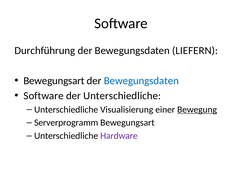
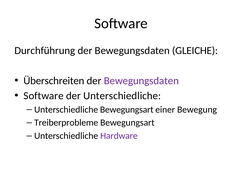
LIEFERN: LIEFERN -> GLEICHE (195, 51)
Bewegungsart: Bewegungsart -> Überschreiten (54, 81)
Bewegungsdaten colour: blue -> purple (141, 81)
Unterschiedliche Visualisierung: Visualisierung -> Bewegungsart (127, 110)
Bewegung underline: present -> none (197, 110)
Serverprogramm: Serverprogramm -> Treiberprobleme (66, 123)
